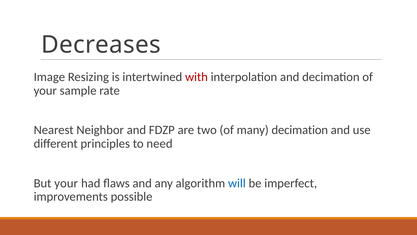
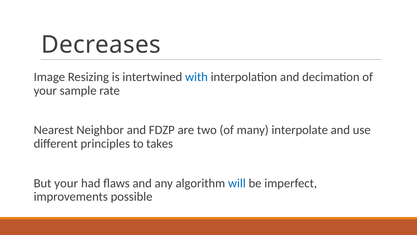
with colour: red -> blue (196, 77)
many decimation: decimation -> interpolate (300, 130)
need: need -> takes (160, 143)
